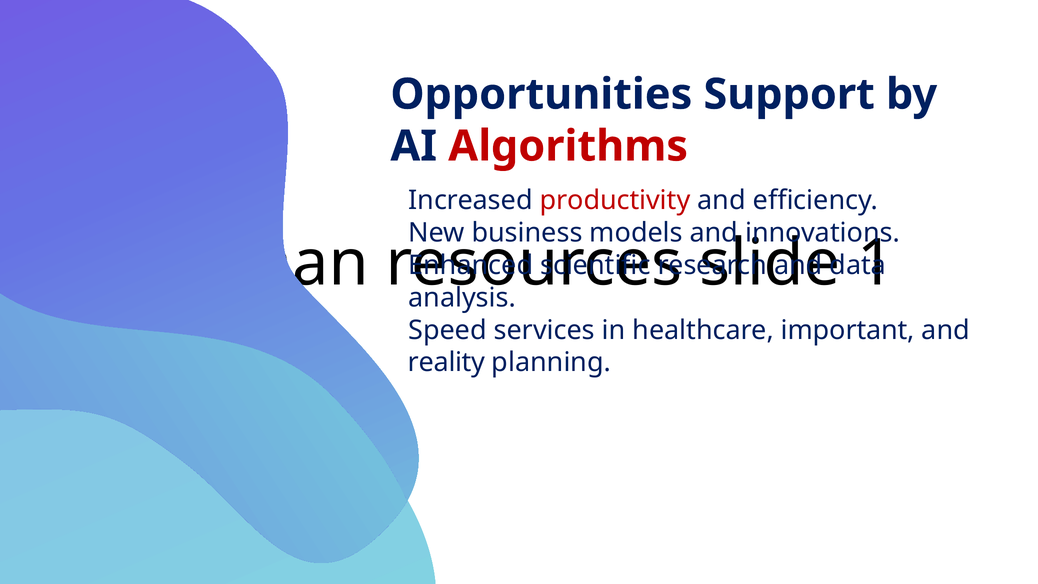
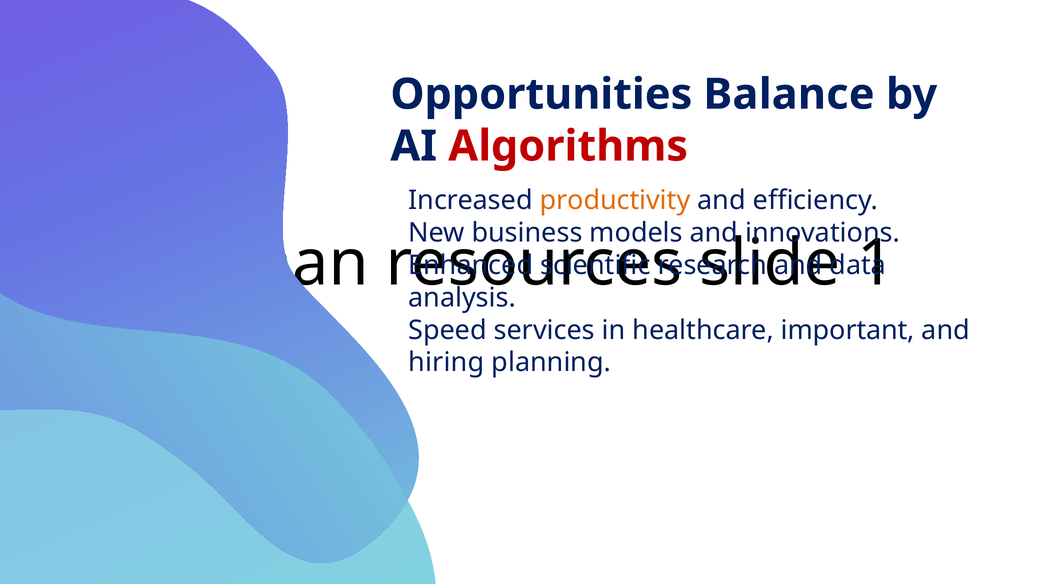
Support: Support -> Balance (789, 94)
productivity colour: red -> orange (615, 200)
reality: reality -> hiring (446, 362)
